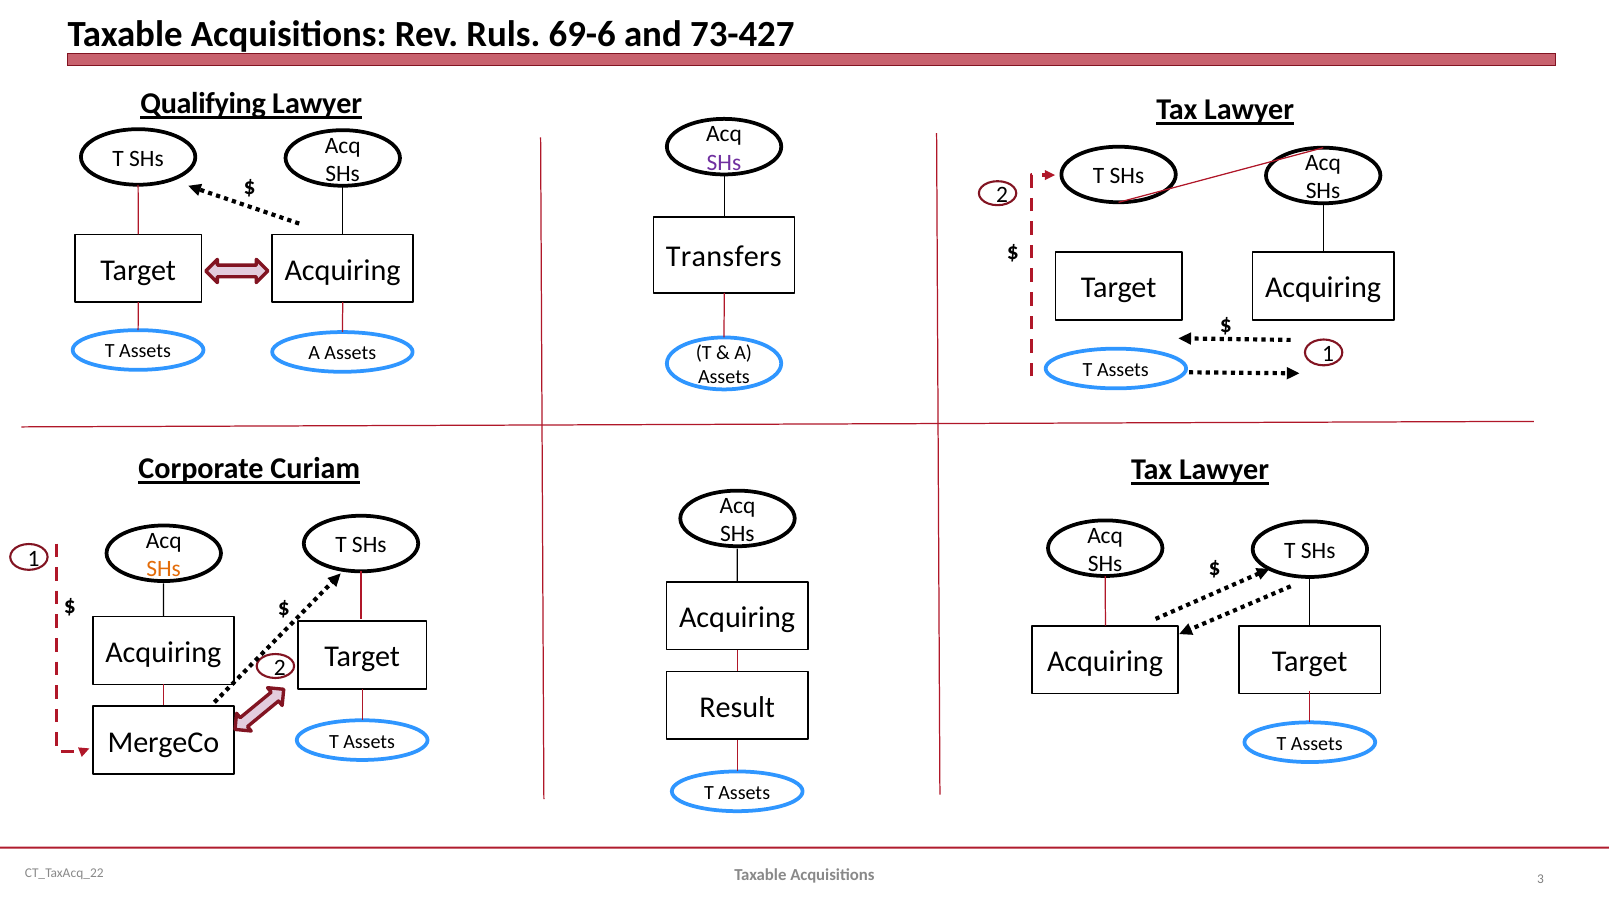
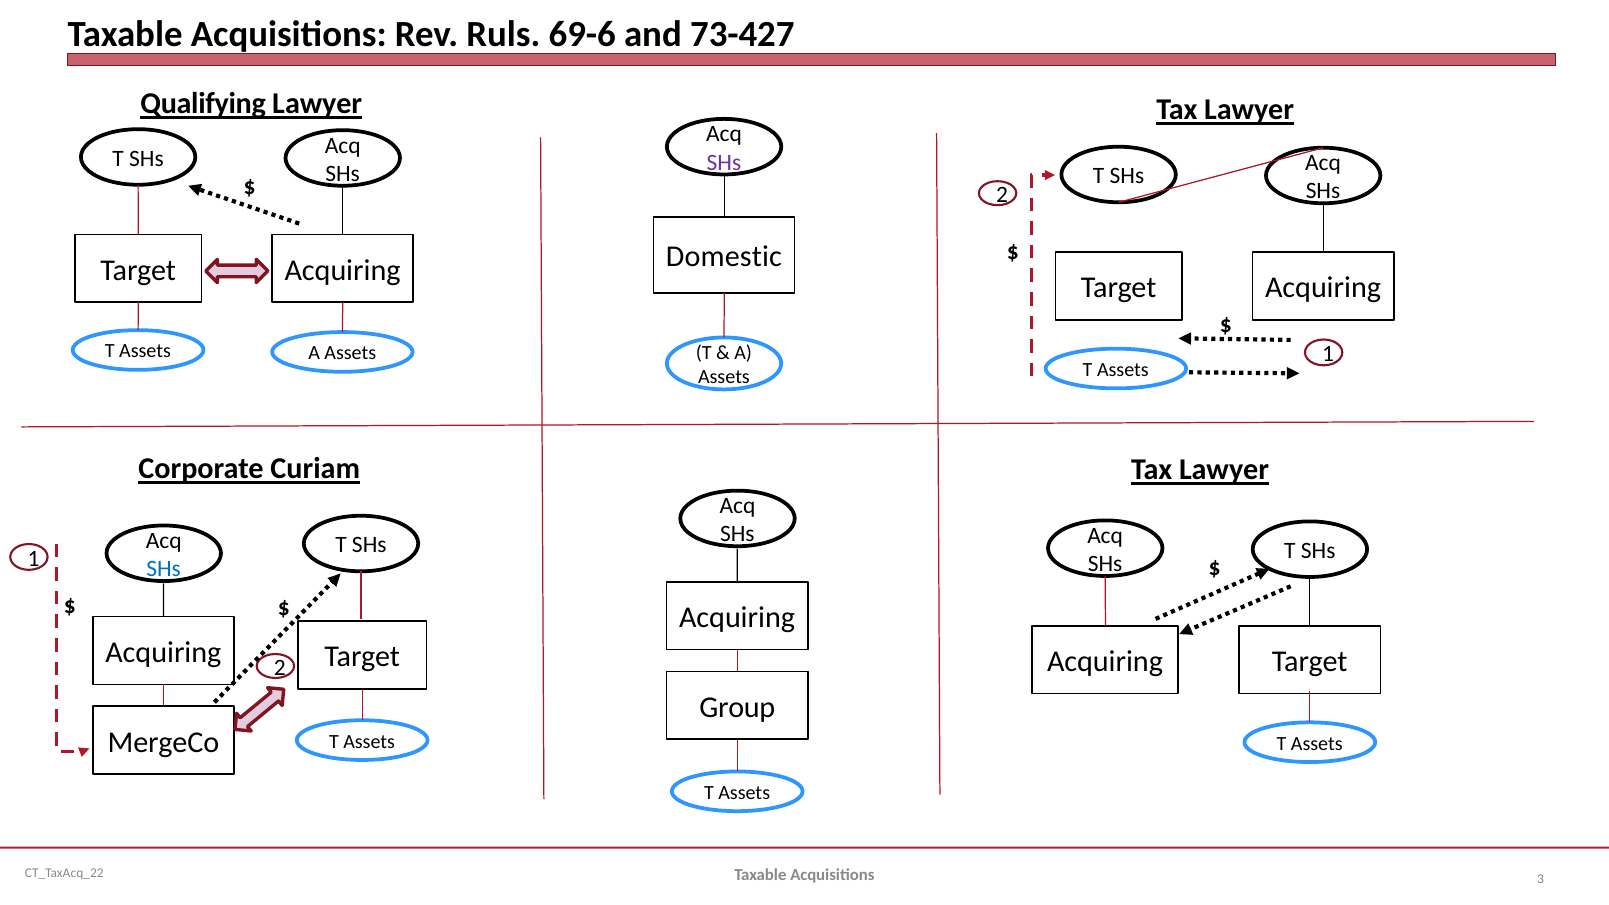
Transfers: Transfers -> Domestic (724, 257)
SHs colour: orange -> blue (164, 569)
Result: Result -> Group (737, 707)
